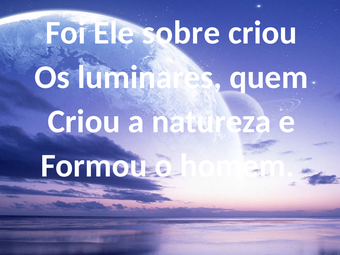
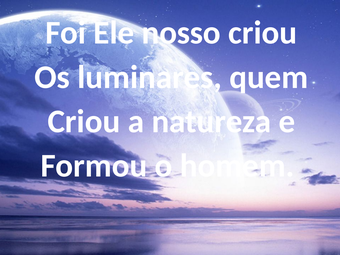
sobre: sobre -> nosso (181, 33)
